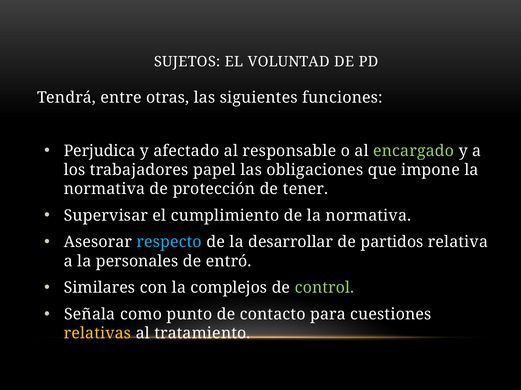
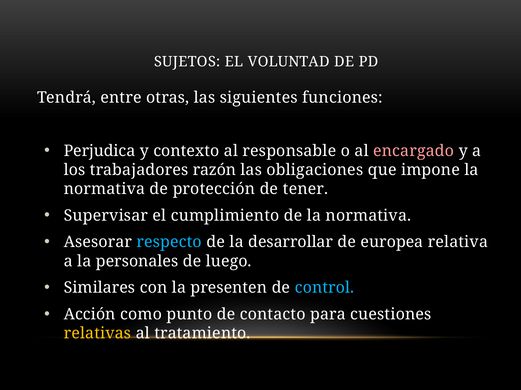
afectado: afectado -> contexto (186, 151)
encargado colour: light green -> pink (414, 151)
papel: papel -> razón (215, 170)
partidos: partidos -> europea (392, 243)
entró: entró -> luego (229, 262)
complejos: complejos -> presenten (229, 288)
control colour: light green -> light blue (325, 288)
Señala: Señala -> Acción (90, 315)
